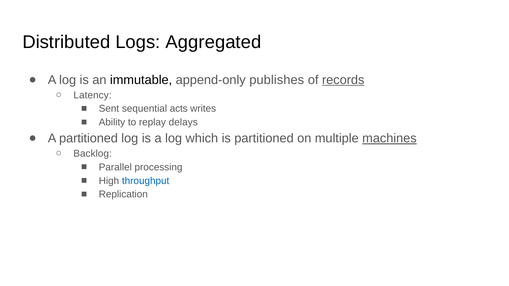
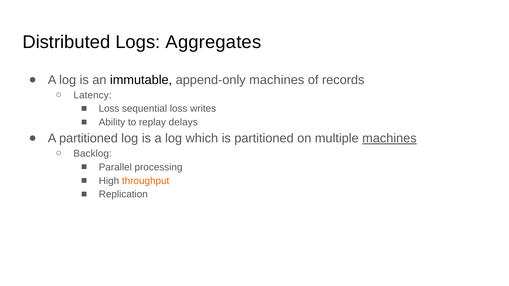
Aggregated: Aggregated -> Aggregates (213, 42)
append-only publishes: publishes -> machines (277, 80)
records underline: present -> none (343, 80)
Sent: Sent -> Loss (109, 109)
sequential acts: acts -> loss (179, 109)
throughput colour: blue -> orange (146, 181)
